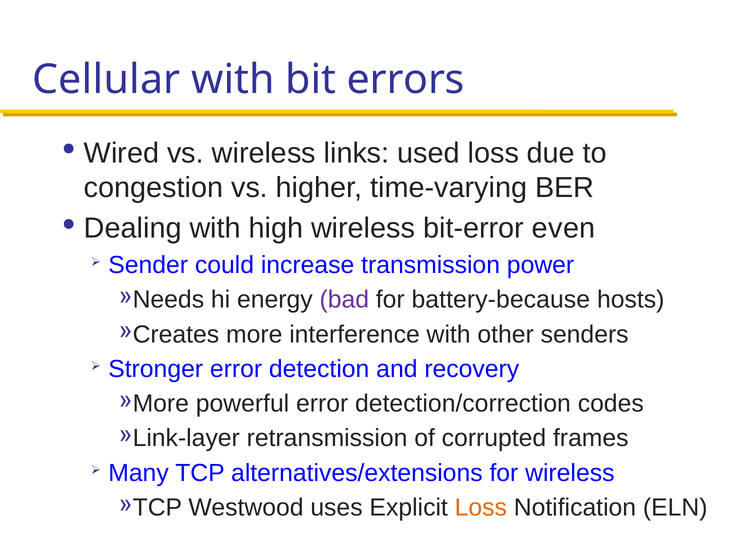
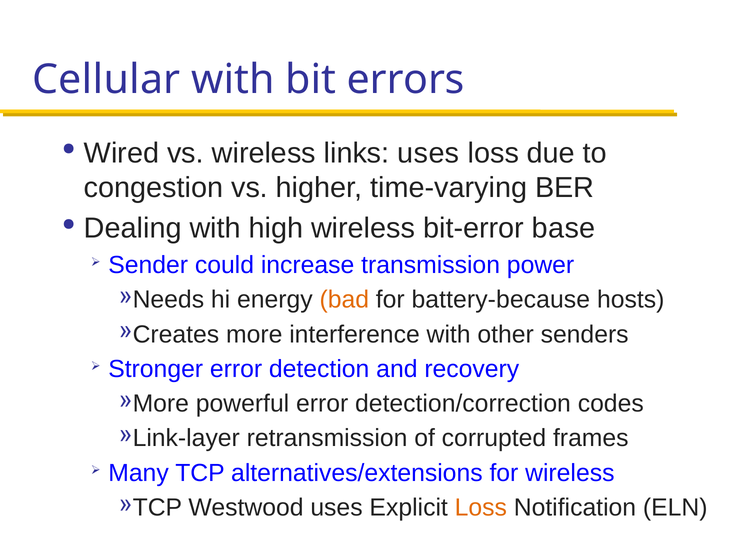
links used: used -> uses (428, 153)
even: even -> base (564, 228)
bad colour: purple -> orange (344, 299)
